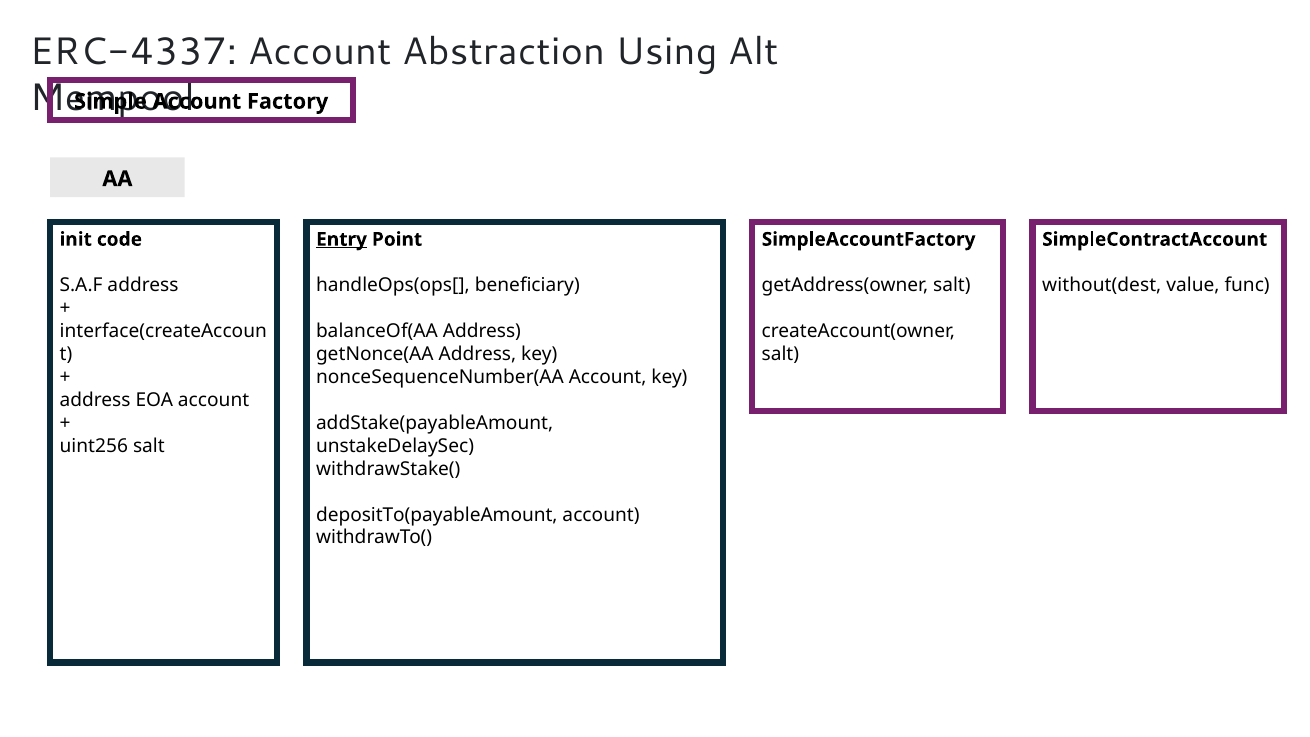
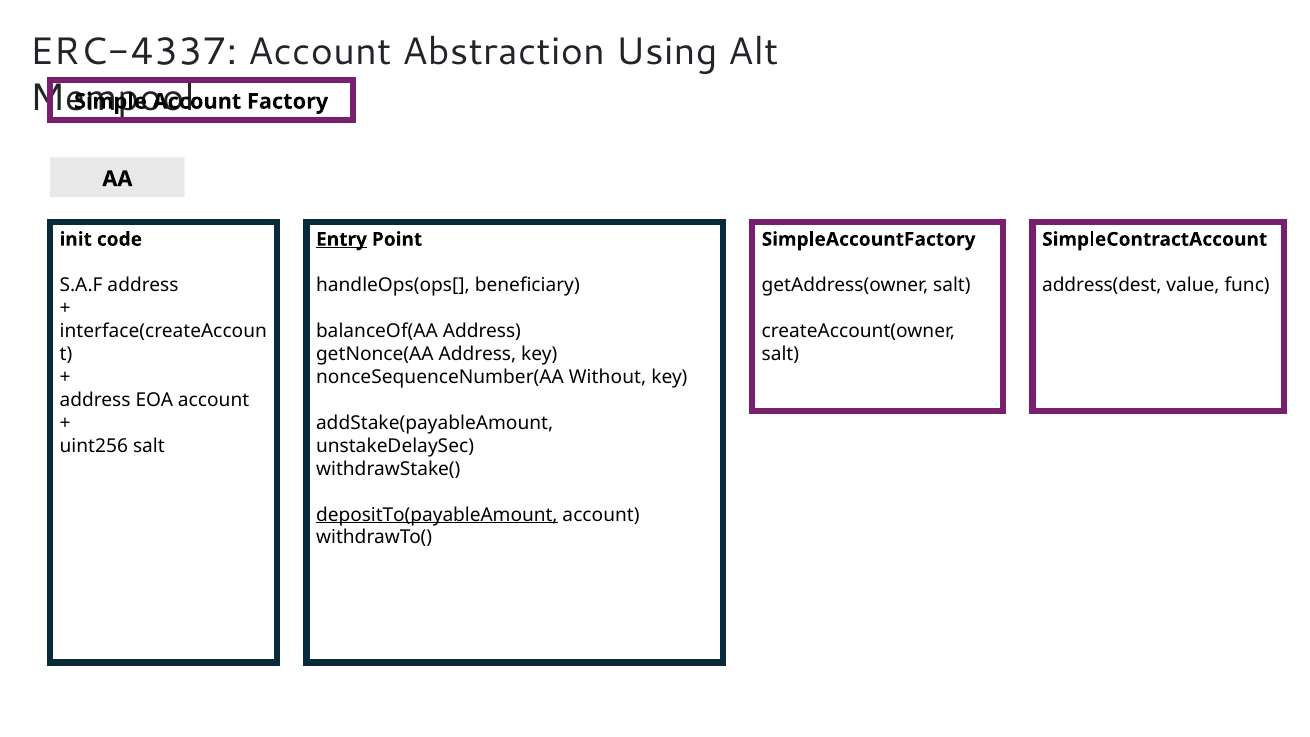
without(dest: without(dest -> address(dest (1102, 285)
nonceSequenceNumber(AA Account: Account -> Without (608, 377)
depositTo(payableAmount underline: none -> present (437, 515)
